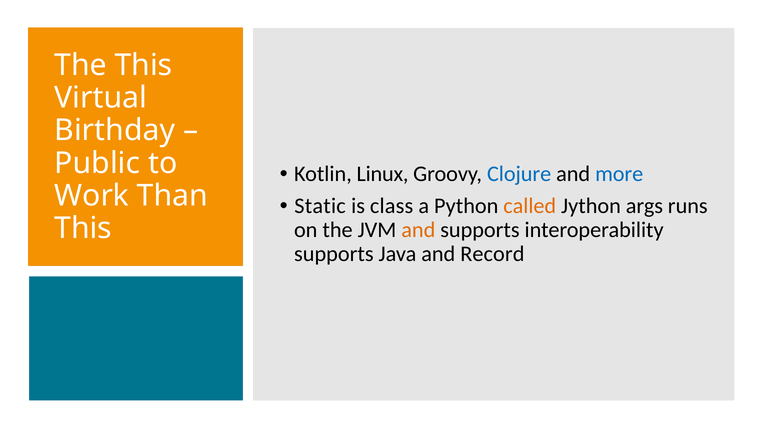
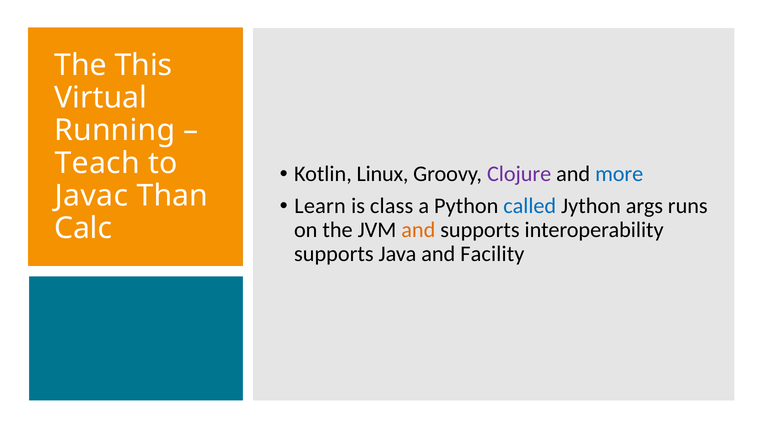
Birthday: Birthday -> Running (115, 131)
Public: Public -> Teach (97, 163)
Clojure colour: blue -> purple (519, 174)
Work: Work -> Javac (91, 196)
Static: Static -> Learn (320, 206)
called colour: orange -> blue (530, 206)
This: This -> Calc (83, 229)
Record: Record -> Facility (492, 254)
